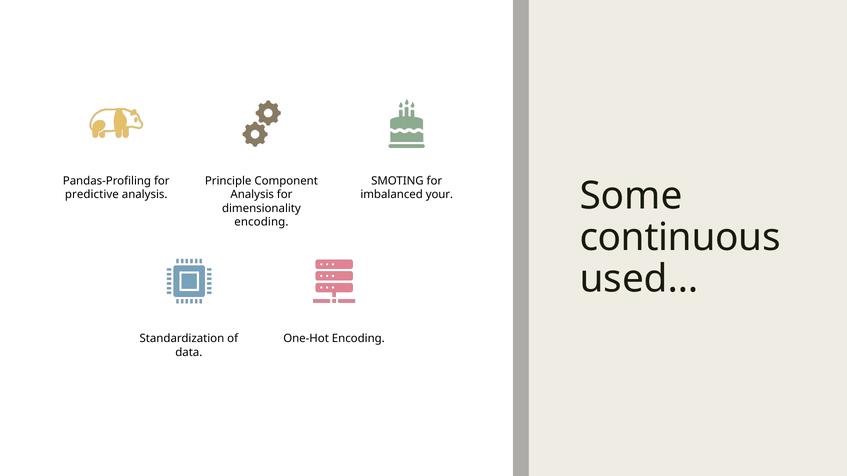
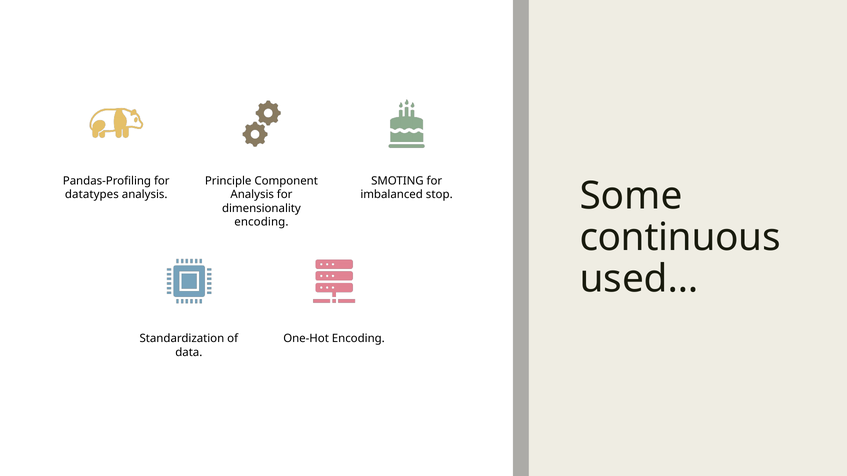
predictive: predictive -> datatypes (92, 195)
your: your -> stop (439, 195)
